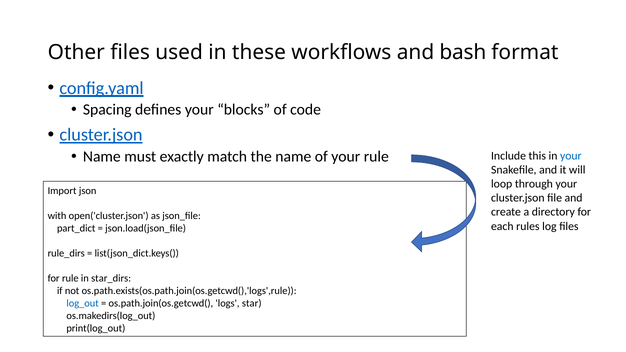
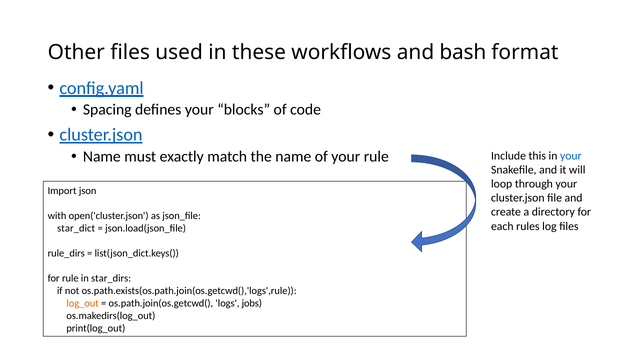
part_dict: part_dict -> star_dict (76, 228)
log_out colour: blue -> orange (83, 303)
star: star -> jobs (252, 303)
